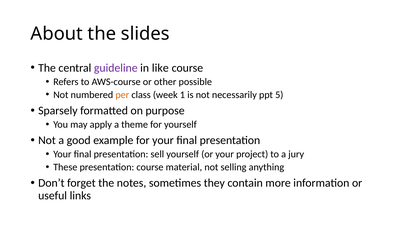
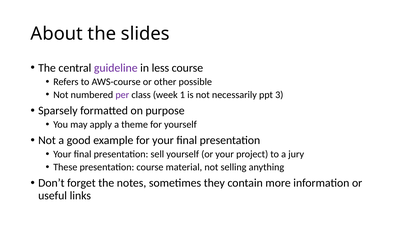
like: like -> less (160, 68)
per colour: orange -> purple (122, 95)
5: 5 -> 3 (279, 95)
